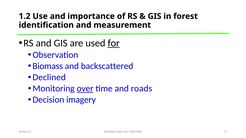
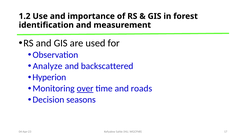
for underline: present -> none (114, 43)
Biomass: Biomass -> Analyze (48, 66)
Declined: Declined -> Hyperion (49, 78)
imagery: imagery -> seasons (81, 100)
